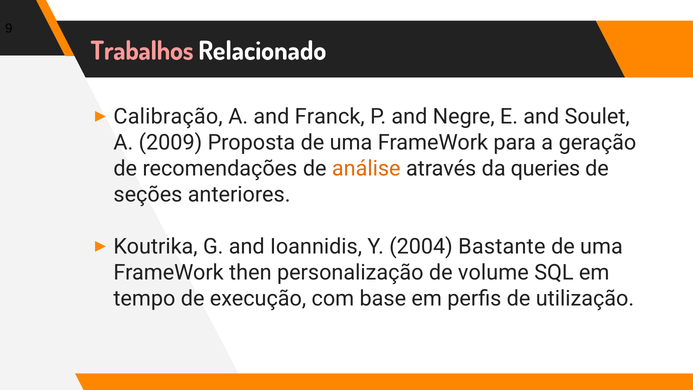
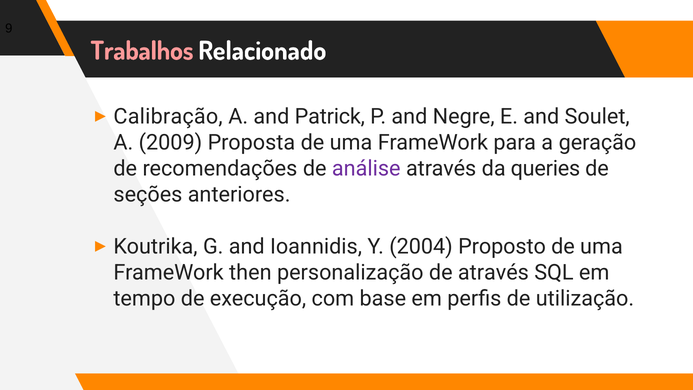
Franck: Franck -> Patrick (330, 117)
análise colour: orange -> purple (366, 169)
Bastante: Bastante -> Proposto (502, 246)
de volume: volume -> através (493, 272)
